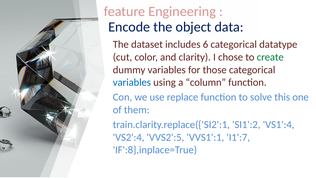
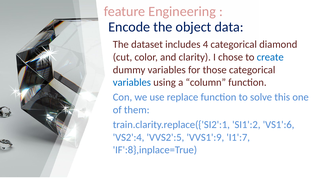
6: 6 -> 4 (205, 44)
datatype: datatype -> diamond (278, 44)
create colour: green -> blue (270, 57)
VS1':4: VS1':4 -> VS1':6 (279, 124)
VVS1':1: VVS1':1 -> VVS1':9 (205, 137)
